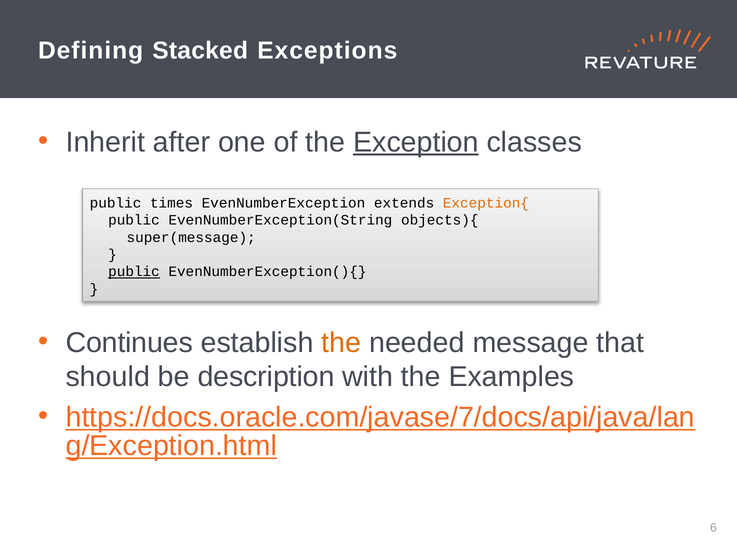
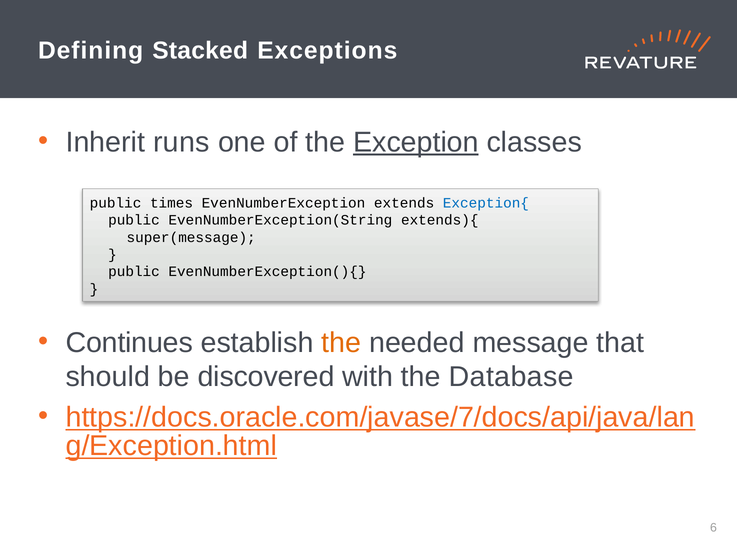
after: after -> runs (181, 142)
Exception{ colour: orange -> blue (486, 203)
objects){: objects){ -> extends){ (440, 221)
public underline: present -> none (134, 272)
description: description -> discovered (266, 377)
Examples: Examples -> Database (511, 377)
